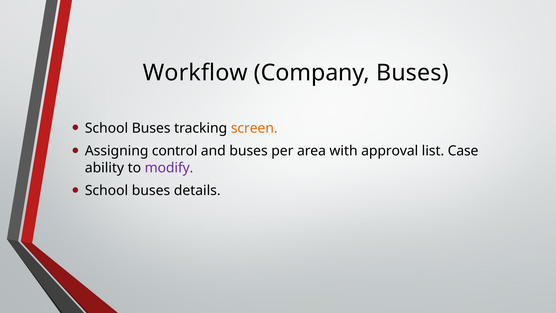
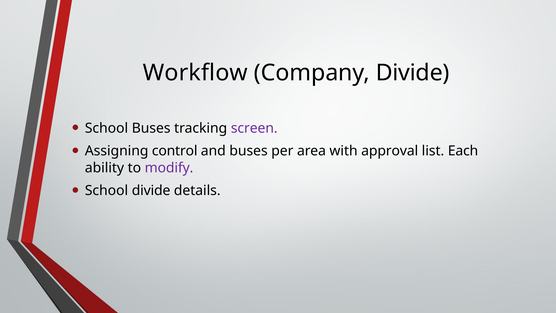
Company Buses: Buses -> Divide (413, 73)
screen colour: orange -> purple (254, 128)
Case: Case -> Each (463, 151)
buses: buses -> divide (151, 191)
